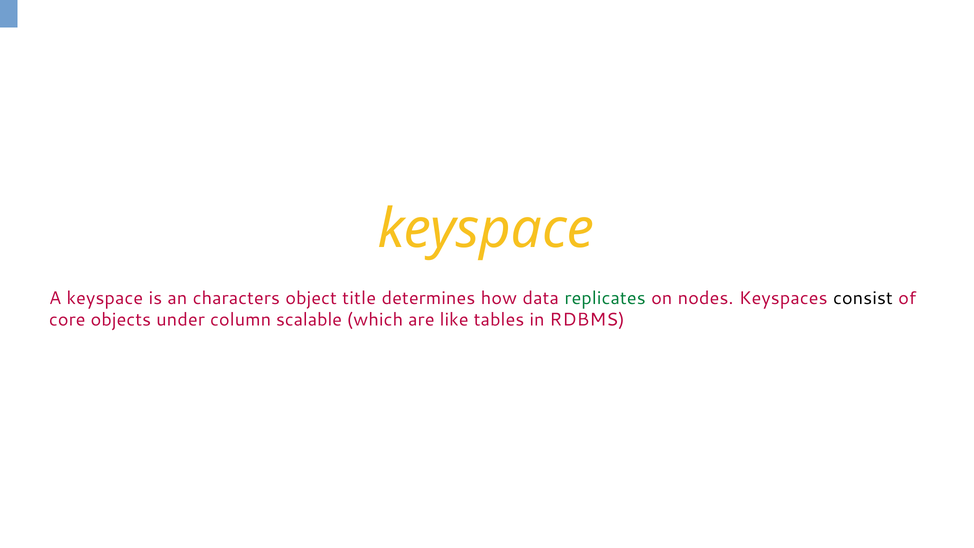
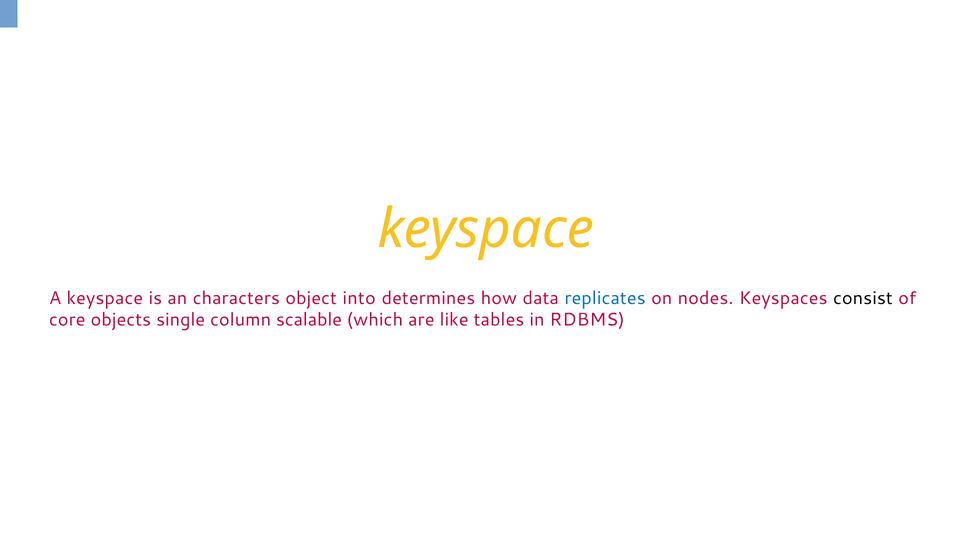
title: title -> into (359, 298)
replicates colour: green -> blue (605, 298)
under: under -> single (181, 320)
